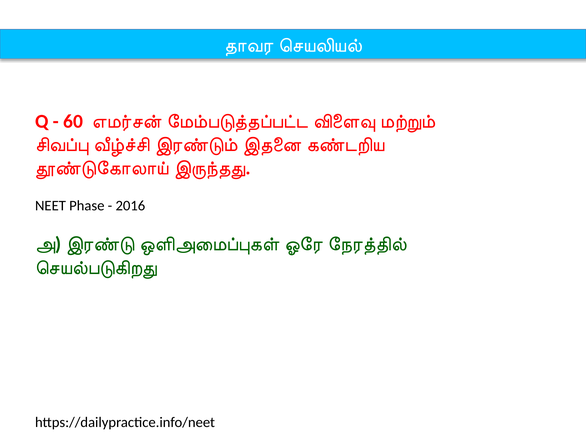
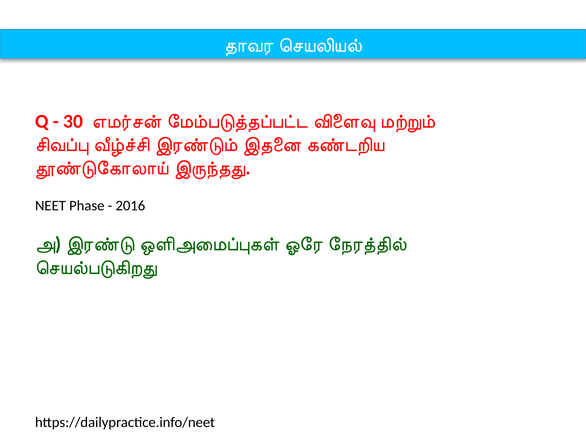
60: 60 -> 30 (73, 121)
